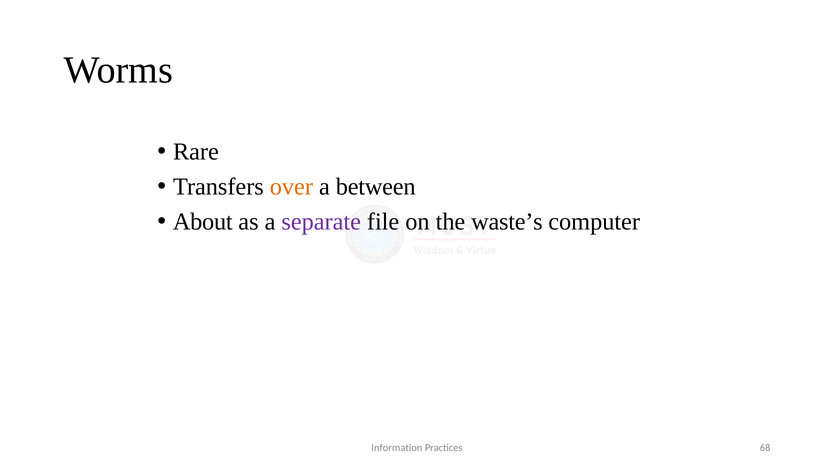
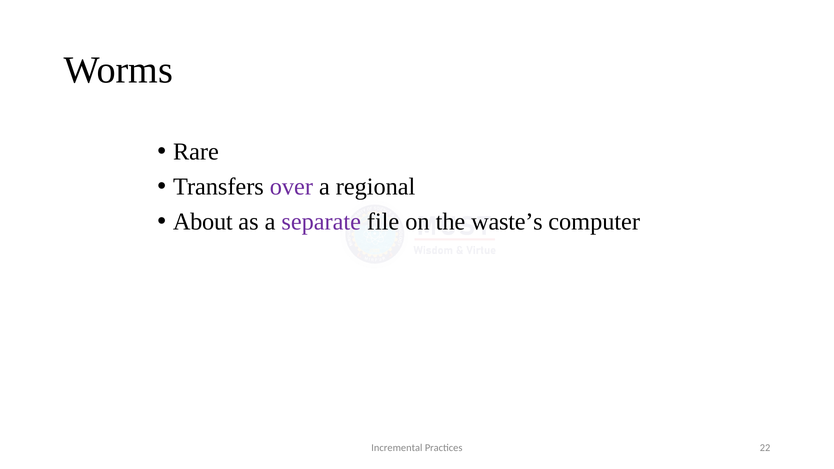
over colour: orange -> purple (291, 187)
between: between -> regional (376, 187)
Information: Information -> Incremental (397, 448)
68: 68 -> 22 (765, 448)
